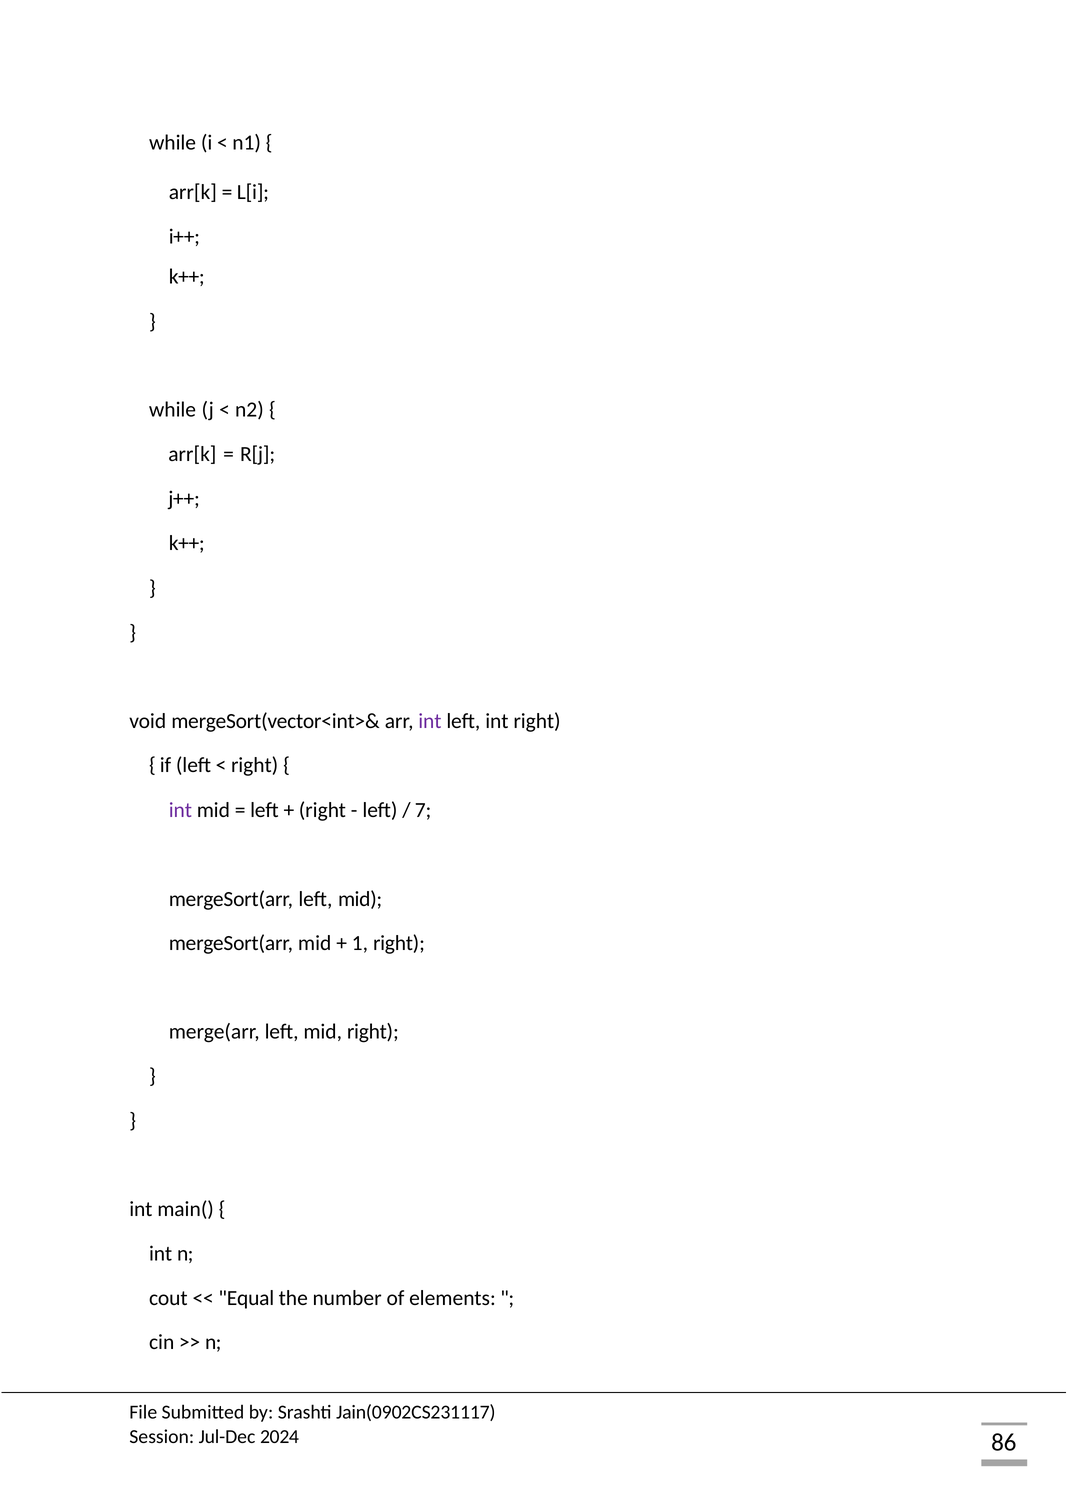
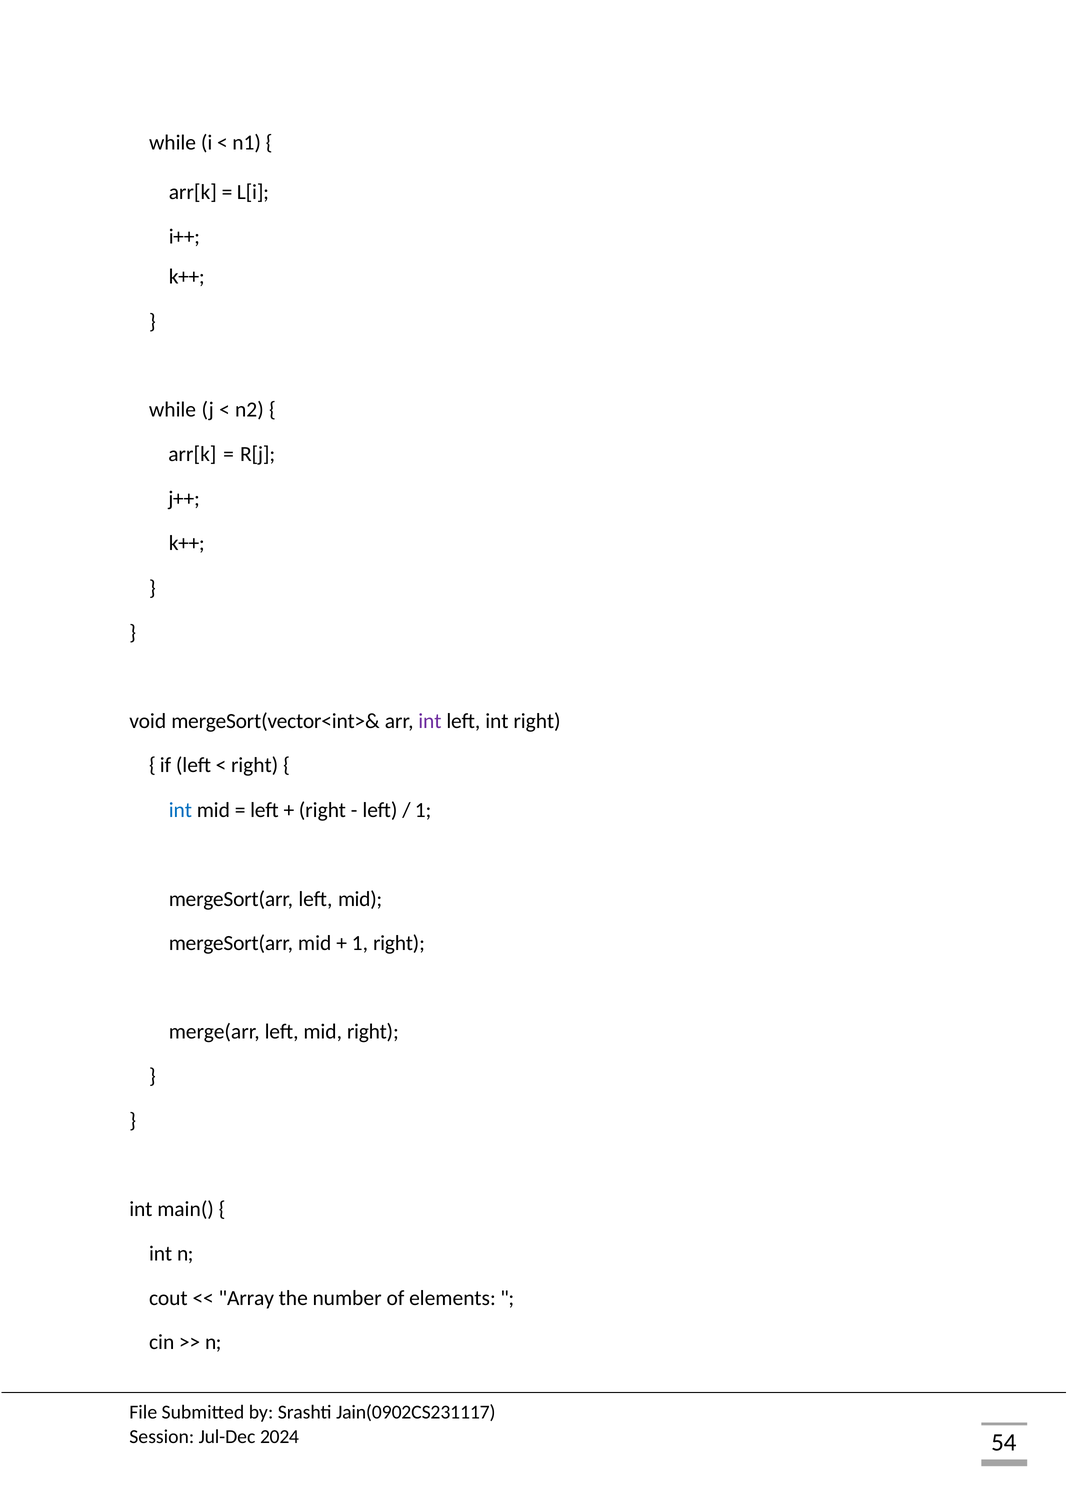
int colour: purple -> blue (180, 810)
7: 7 -> 1 (423, 810)
Equal: Equal -> Array (246, 1298)
86: 86 -> 54 (1004, 1442)
